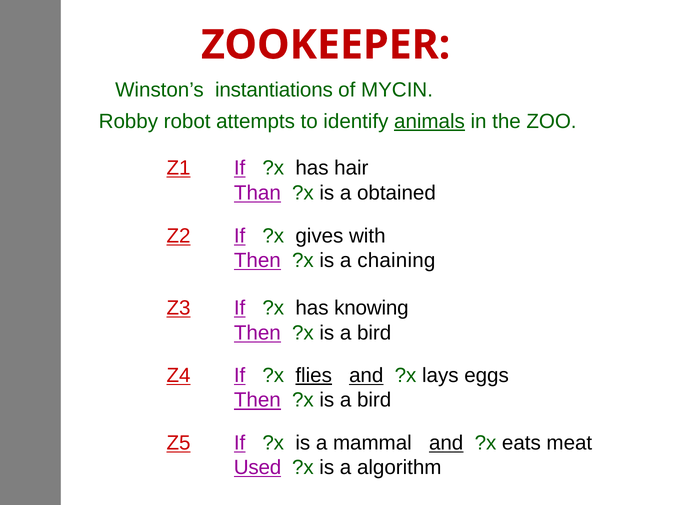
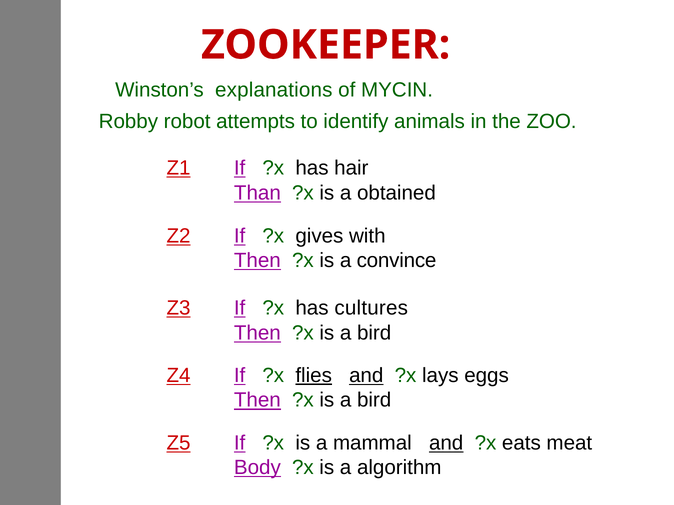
instantiations: instantiations -> explanations (274, 90)
animals underline: present -> none (429, 122)
chaining: chaining -> convince (397, 261)
knowing: knowing -> cultures (371, 308)
Used: Used -> Body (257, 468)
